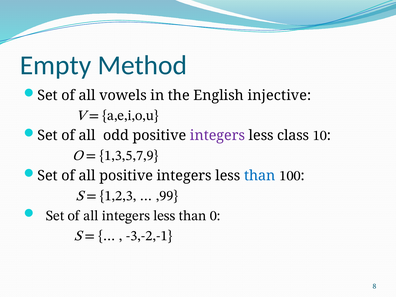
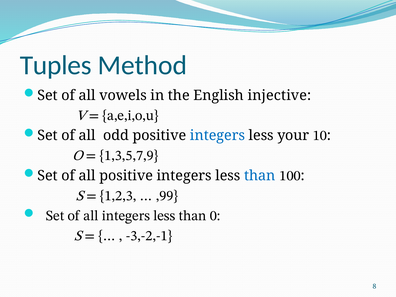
Empty: Empty -> Tuples (56, 65)
integers colour: purple -> blue (217, 135)
class: class -> your (293, 135)
